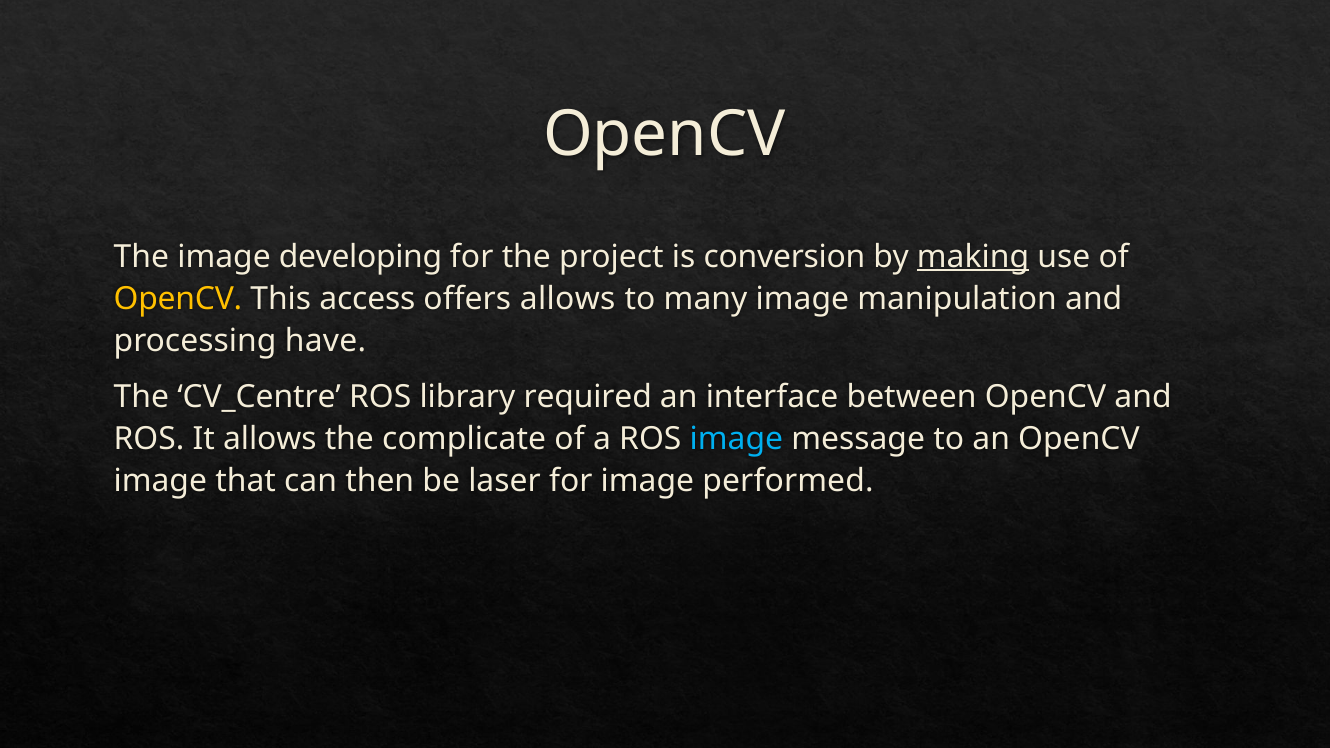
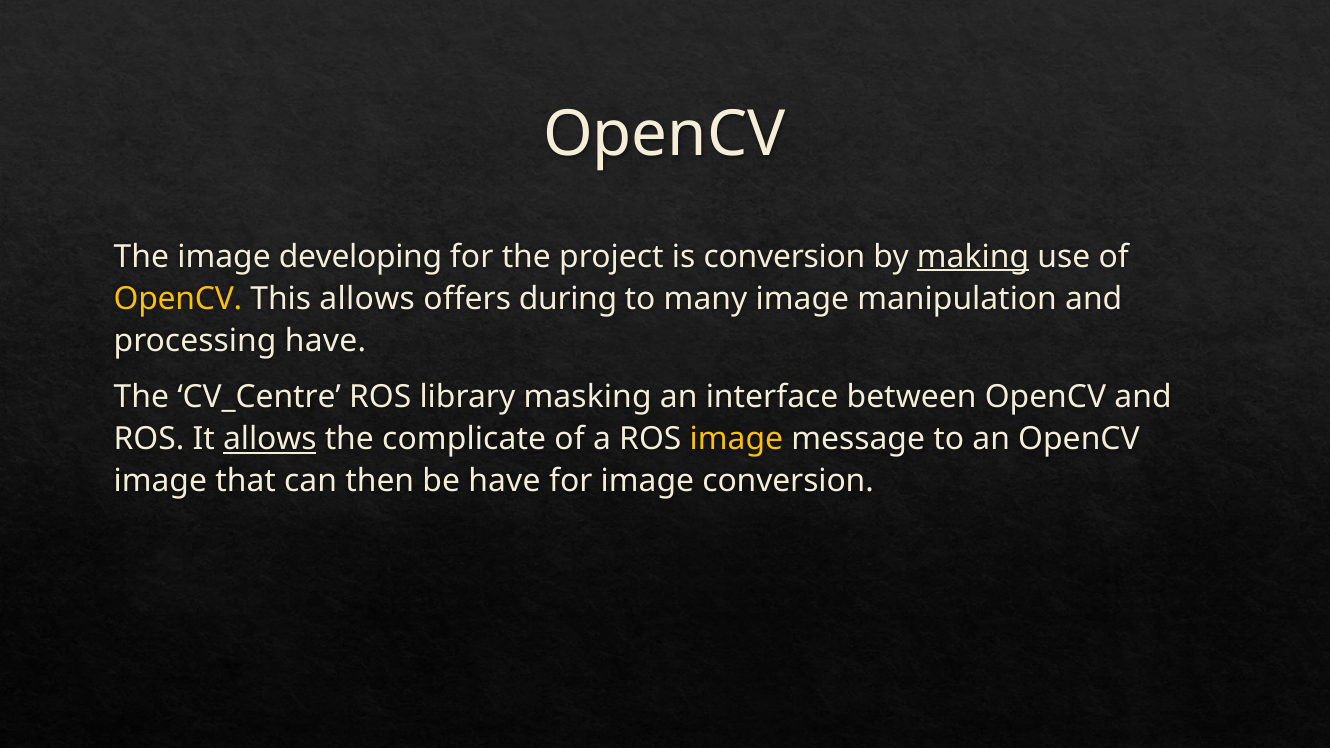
This access: access -> allows (367, 299)
offers allows: allows -> during (568, 299)
required: required -> masking (588, 397)
allows underline: none -> present (270, 439)
image colour: light blue -> yellow (736, 439)
be laser: laser -> have (504, 481)
image performed: performed -> conversion (788, 481)
